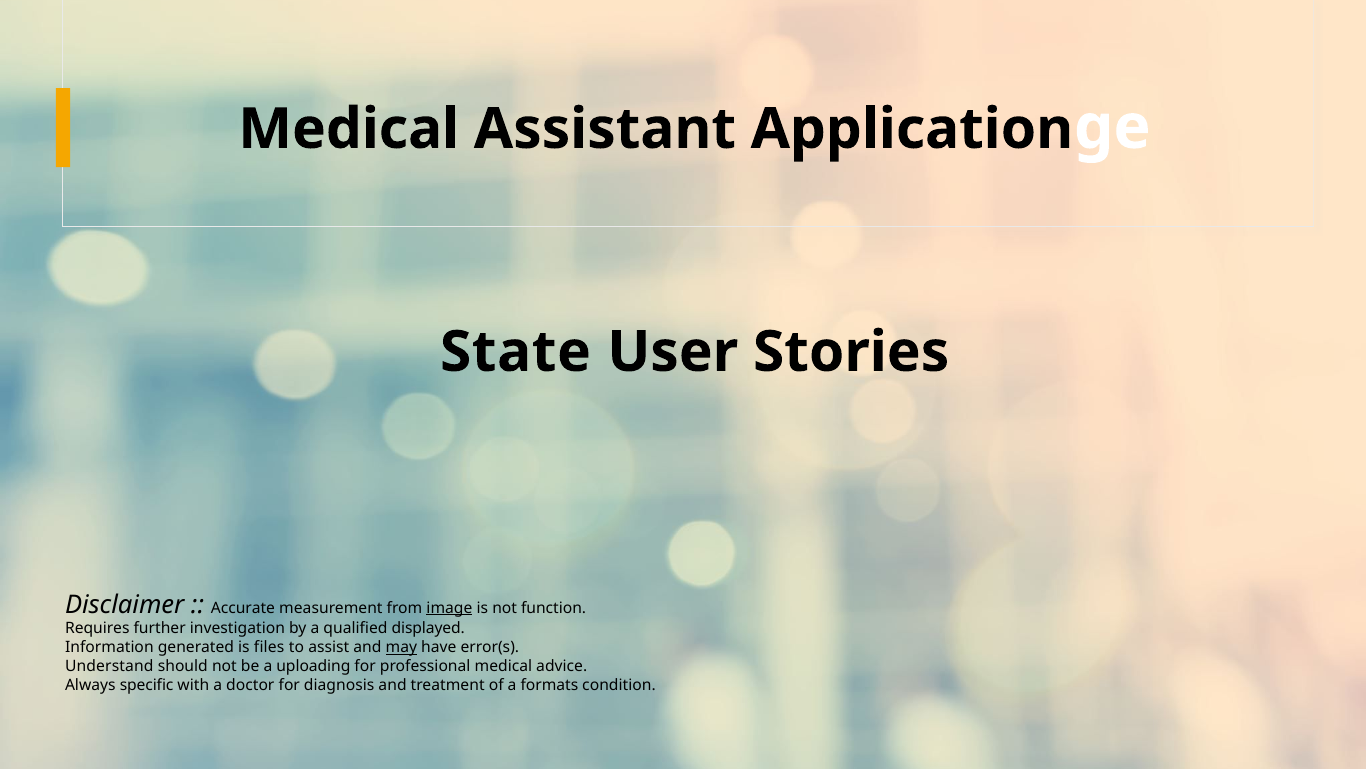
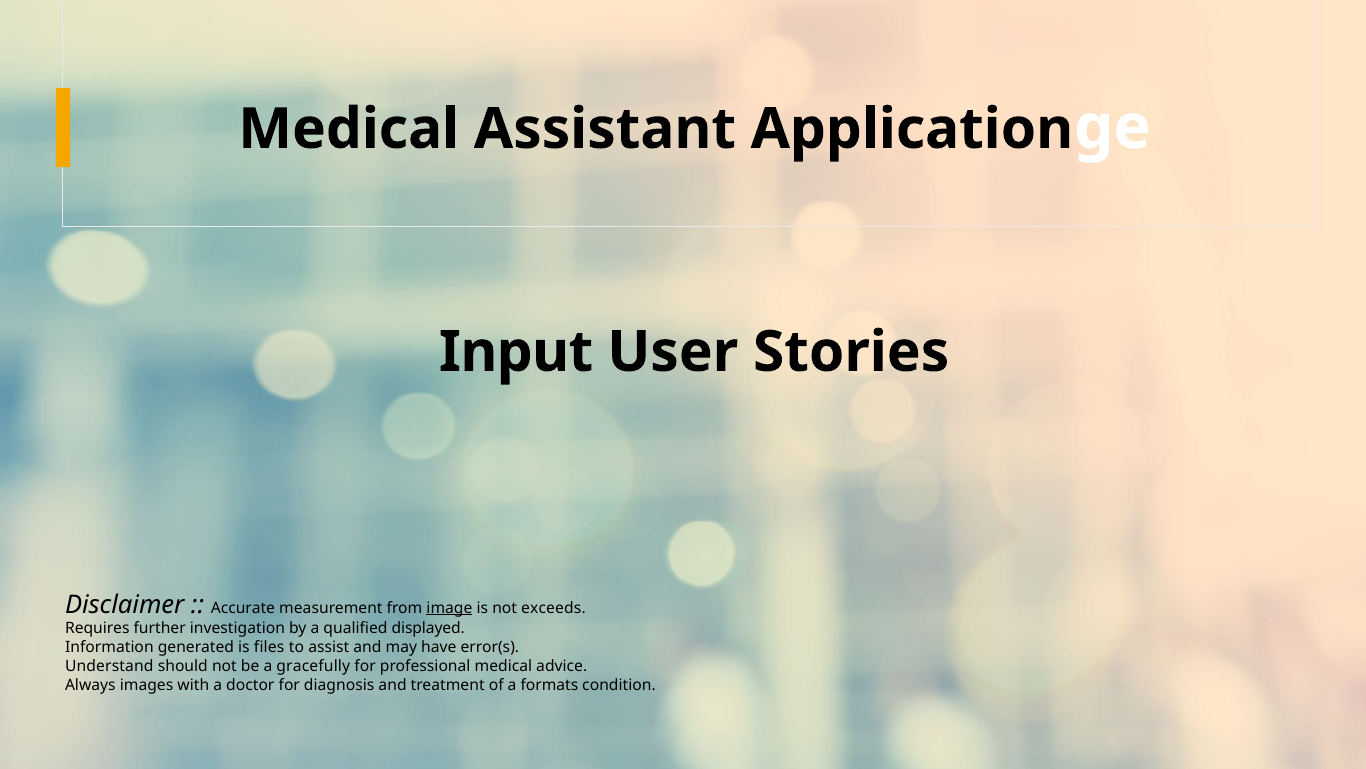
State: State -> Input (516, 352)
function: function -> exceeds (553, 607)
may underline: present -> none (401, 647)
uploading: uploading -> gracefully (313, 666)
specific: specific -> images (147, 685)
